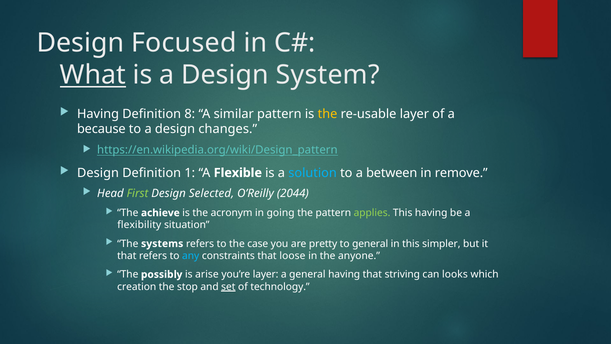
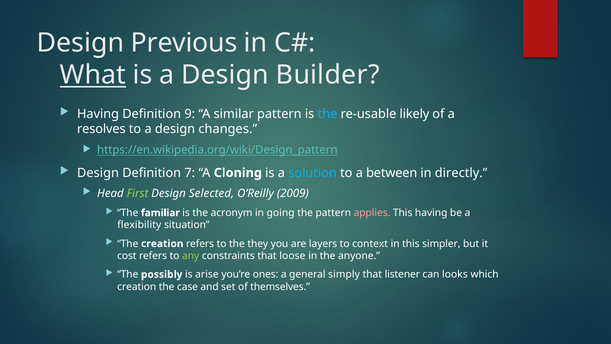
Focused: Focused -> Previous (184, 43)
System: System -> Builder (328, 75)
8: 8 -> 9 (190, 114)
the colour: yellow -> light blue (328, 114)
re-usable layer: layer -> likely (414, 114)
because: because -> resolves (101, 129)
1: 1 -> 7 (190, 173)
Flexible: Flexible -> Cloning (238, 173)
remove: remove -> directly (461, 173)
2044: 2044 -> 2009 (293, 193)
achieve: achieve -> familiar (160, 213)
applies colour: light green -> pink (372, 213)
The systems: systems -> creation (162, 243)
case: case -> they (258, 243)
pretty: pretty -> layers (323, 243)
to general: general -> context (370, 243)
that: that -> cost (127, 256)
any colour: light blue -> light green (191, 256)
you’re layer: layer -> ones (266, 274)
general having: having -> simply (344, 274)
striving: striving -> listener (402, 274)
stop: stop -> case (187, 286)
set underline: present -> none (228, 286)
technology: technology -> themselves (280, 286)
